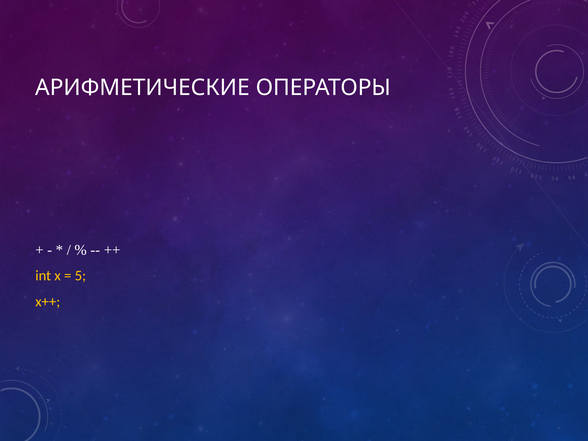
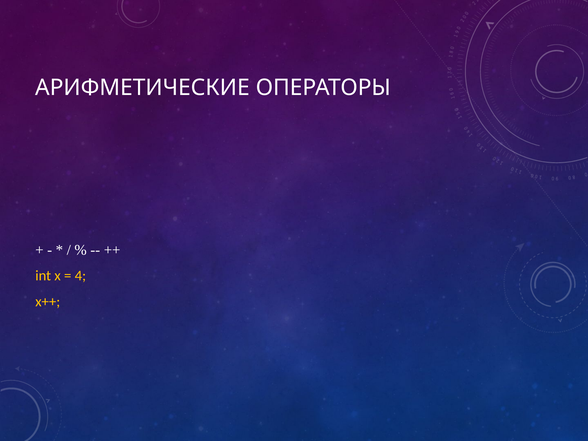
5: 5 -> 4 (80, 276)
